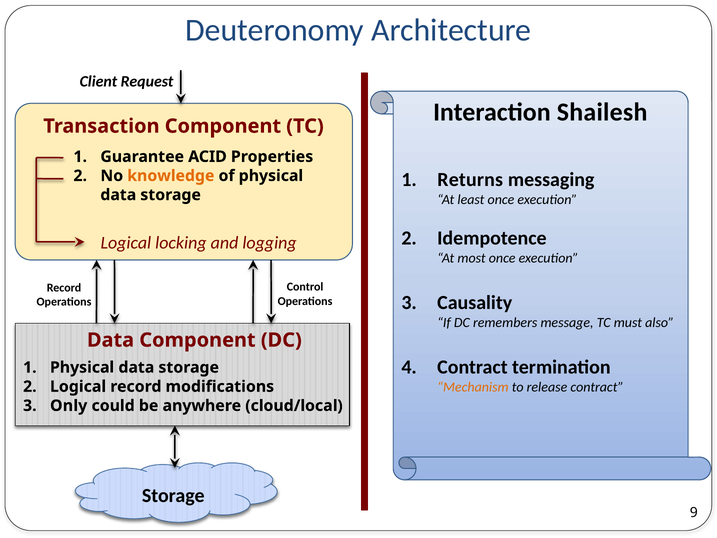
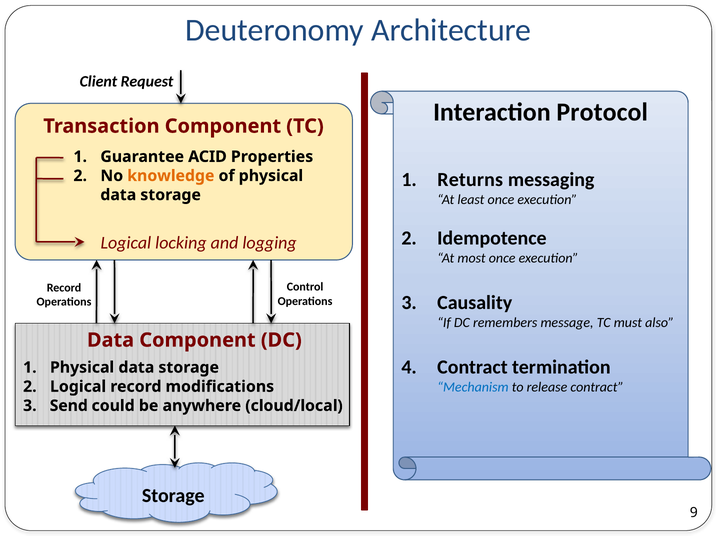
Shailesh: Shailesh -> Protocol (602, 112)
Mechanism colour: orange -> blue (473, 387)
Only: Only -> Send (69, 405)
